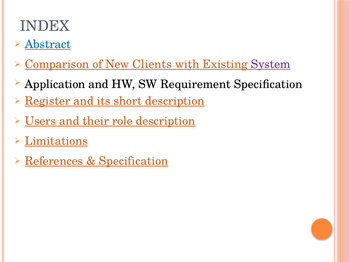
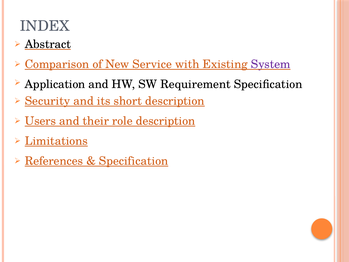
Abstract colour: blue -> black (48, 44)
Clients: Clients -> Service (152, 64)
Register: Register -> Security (47, 101)
